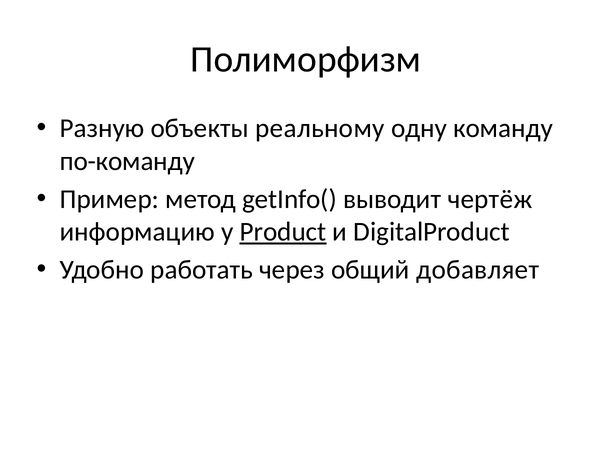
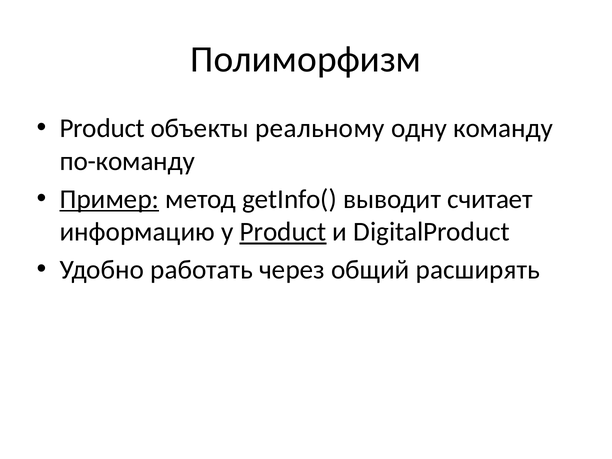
Разную: Разную -> Product (102, 128)
Пример underline: none -> present (109, 199)
чертёж: чертёж -> считает (490, 199)
добавляет: добавляет -> расширять (478, 270)
